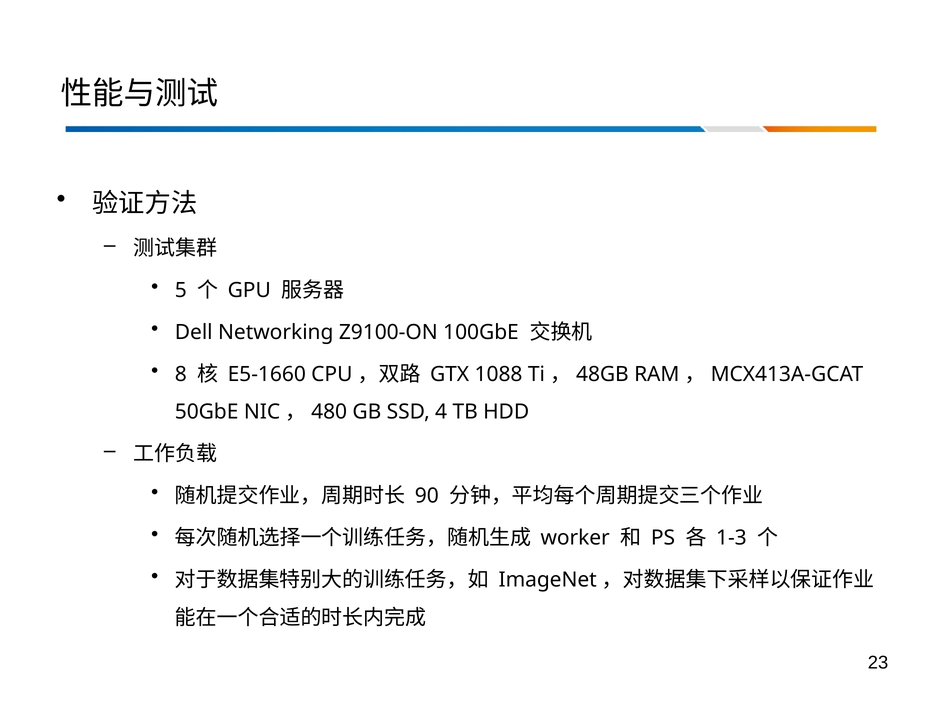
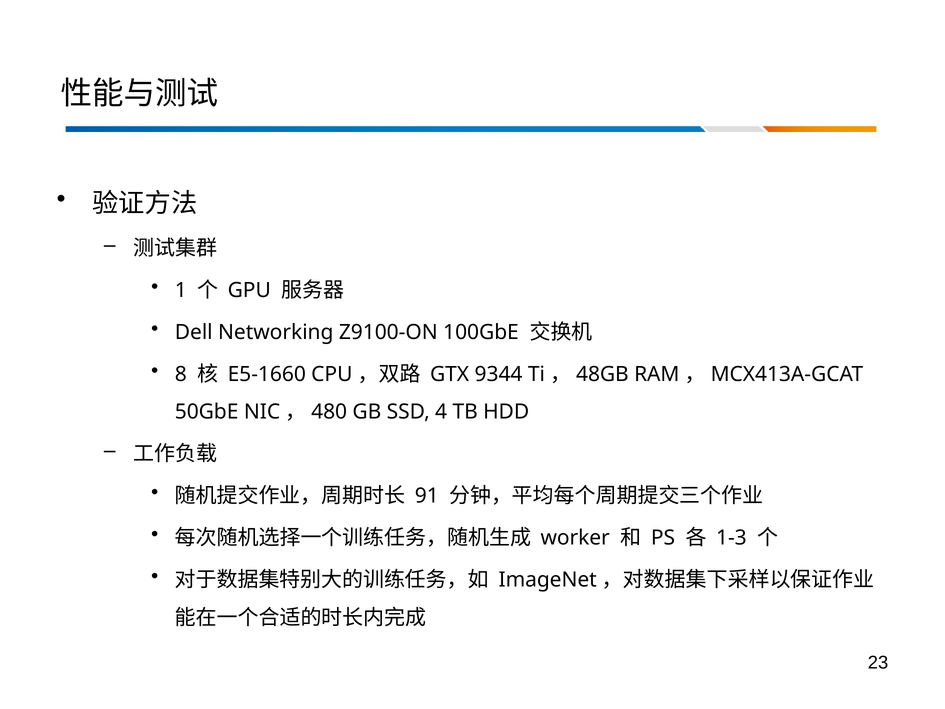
5: 5 -> 1 (181, 290)
1088: 1088 -> 9344 (499, 374)
90: 90 -> 91 (427, 496)
